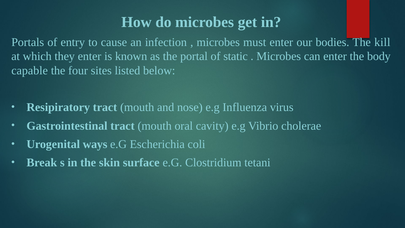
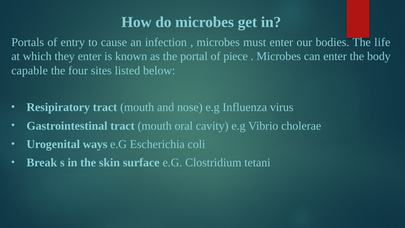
kill: kill -> life (382, 42)
static: static -> piece (236, 56)
